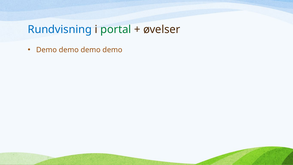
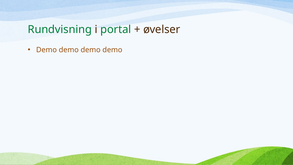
Rundvisning colour: blue -> green (60, 30)
